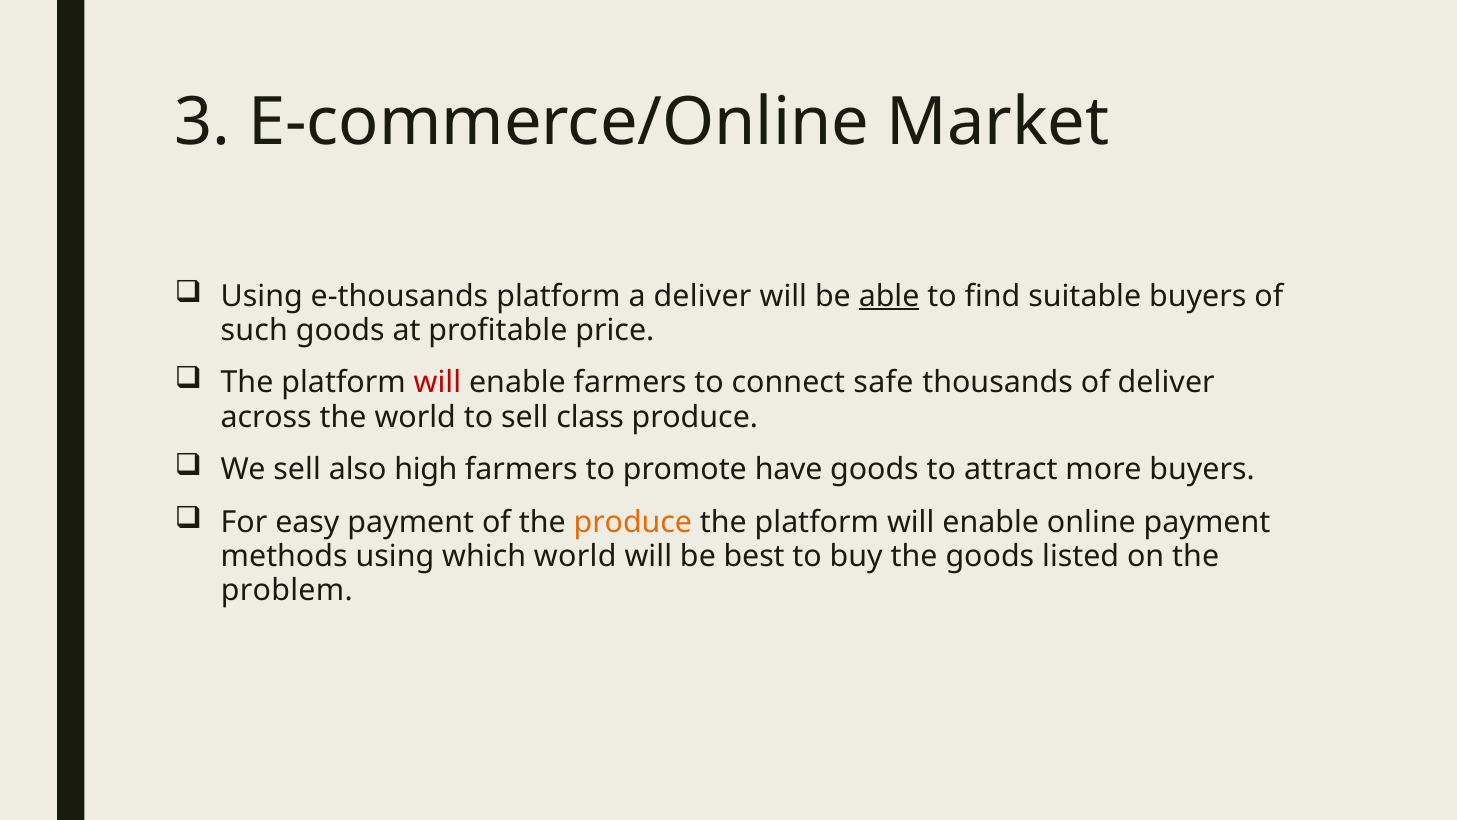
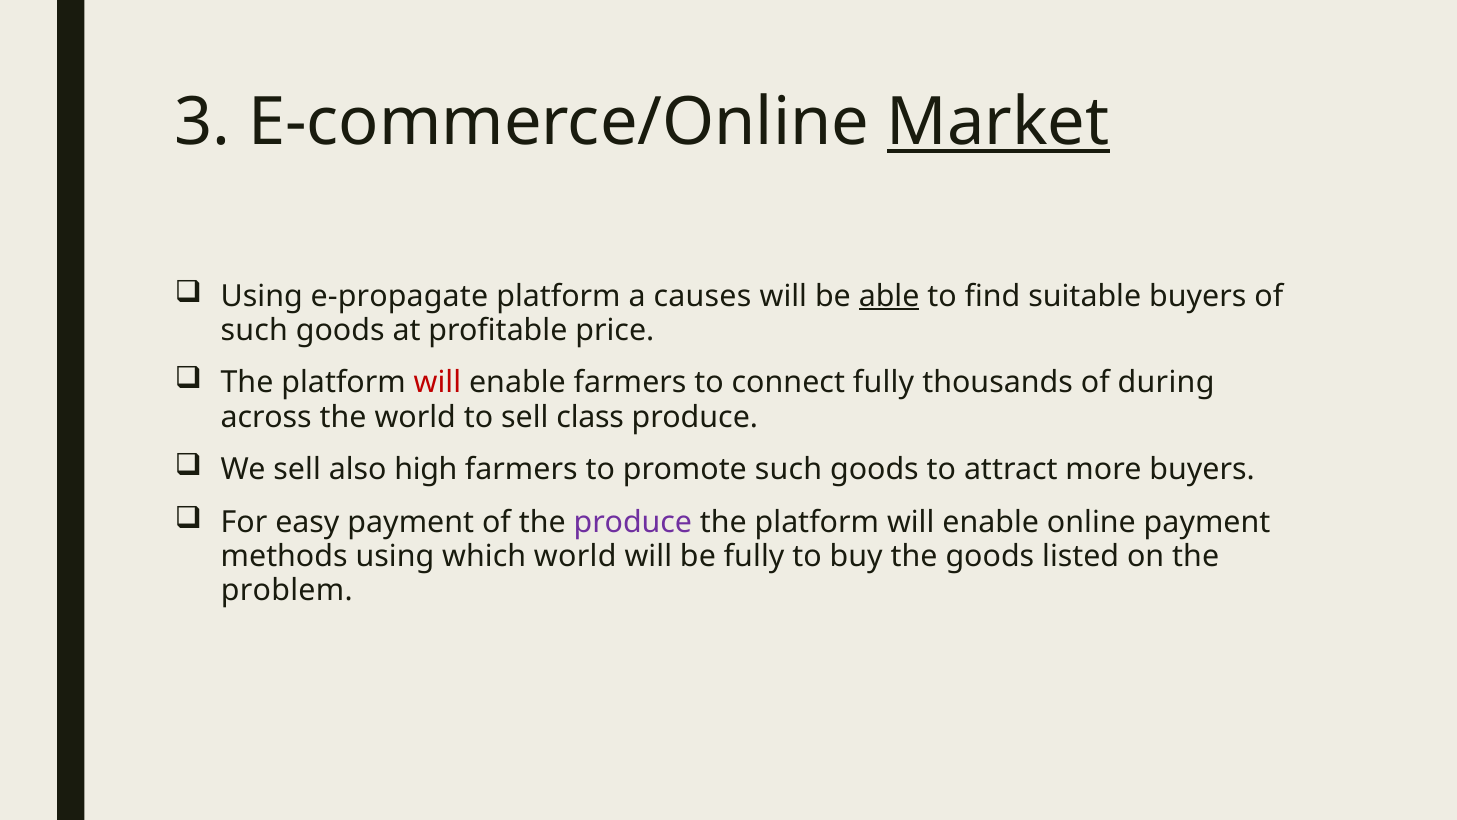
Market underline: none -> present (998, 122)
e-thousands: e-thousands -> e-propagate (399, 296)
a deliver: deliver -> causes (702, 296)
connect safe: safe -> fully (884, 383)
of deliver: deliver -> during (1166, 383)
promote have: have -> such (788, 469)
produce colour: orange -> purple (633, 522)
be best: best -> fully (754, 556)
